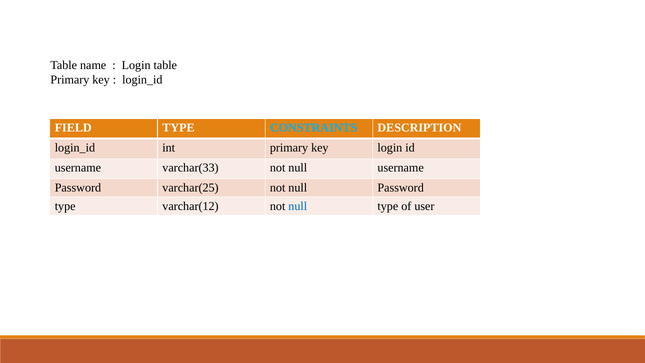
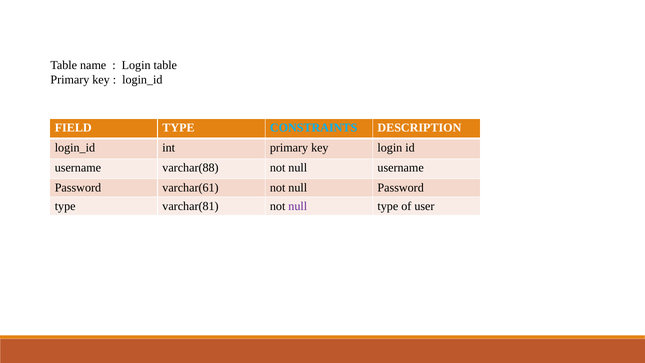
varchar(33: varchar(33 -> varchar(88 (190, 168)
varchar(25: varchar(25 -> varchar(61 (190, 188)
varchar(12: varchar(12 -> varchar(81 (190, 206)
null colour: blue -> purple (298, 206)
